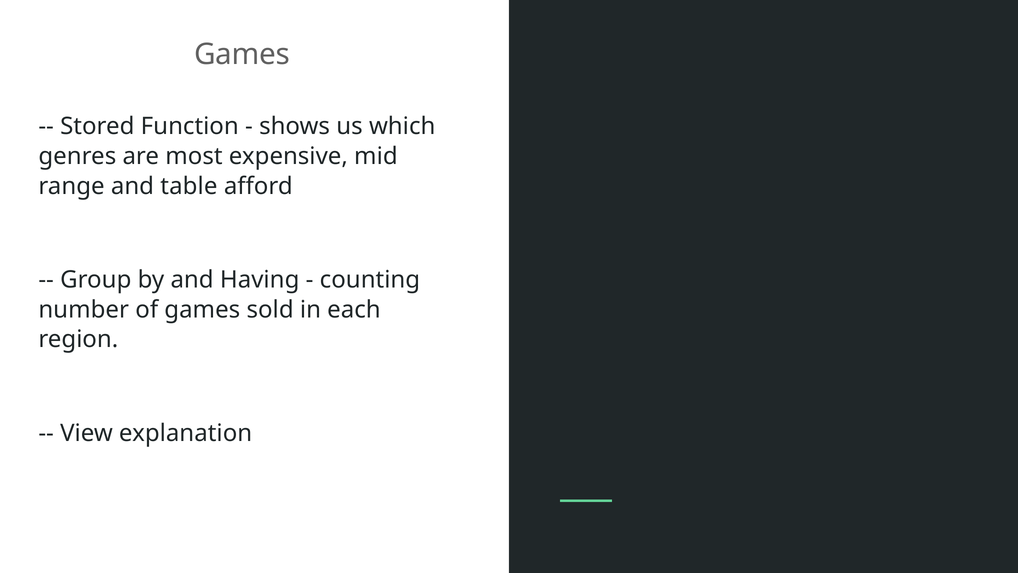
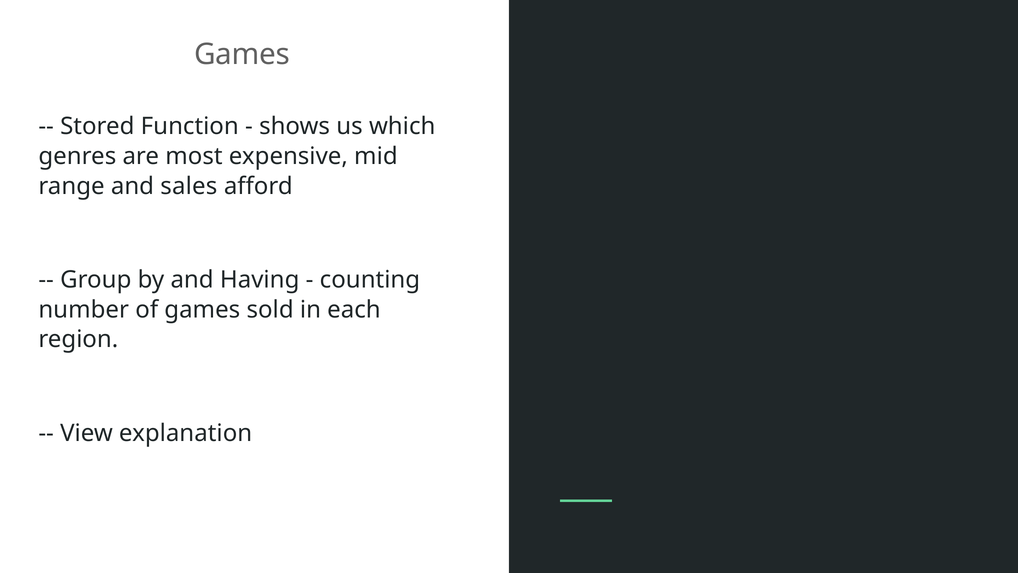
table: table -> sales (189, 186)
